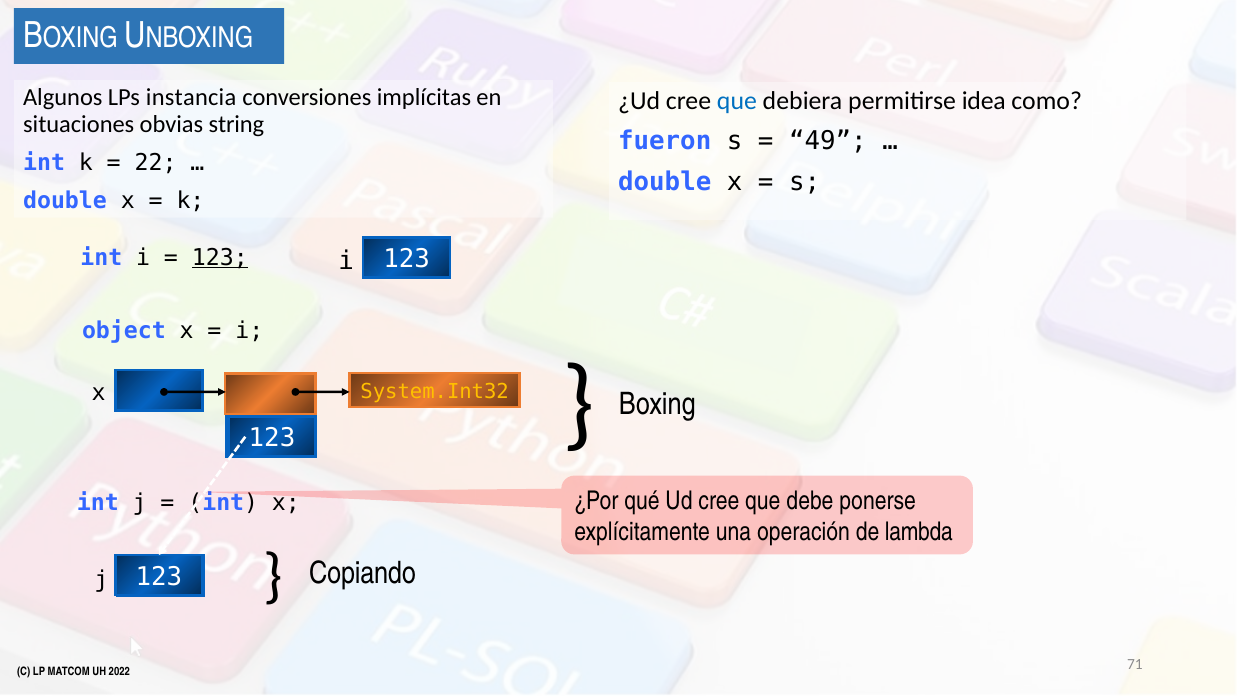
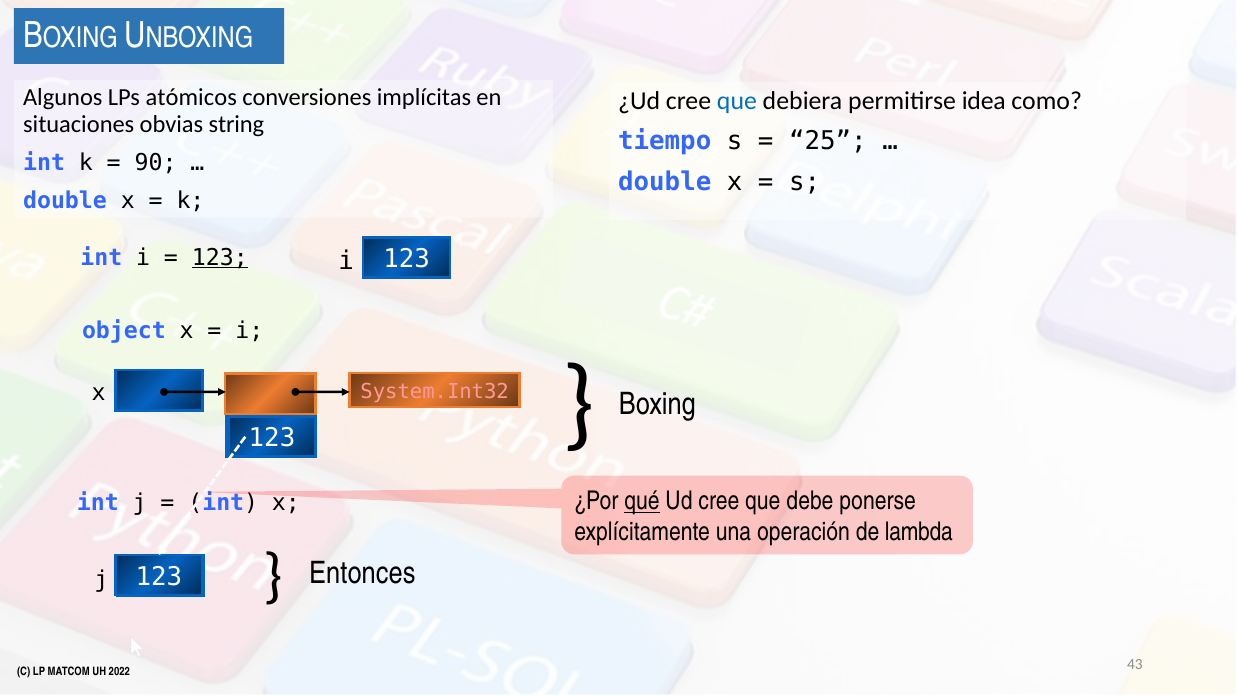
instancia: instancia -> atómicos (191, 98)
fueron: fueron -> tiempo (665, 141)
49: 49 -> 25 (828, 141)
22: 22 -> 90 (156, 163)
System.Int32 colour: yellow -> pink (435, 391)
qué underline: none -> present (642, 501)
Copiando: Copiando -> Entonces (362, 573)
71: 71 -> 43 (1135, 664)
